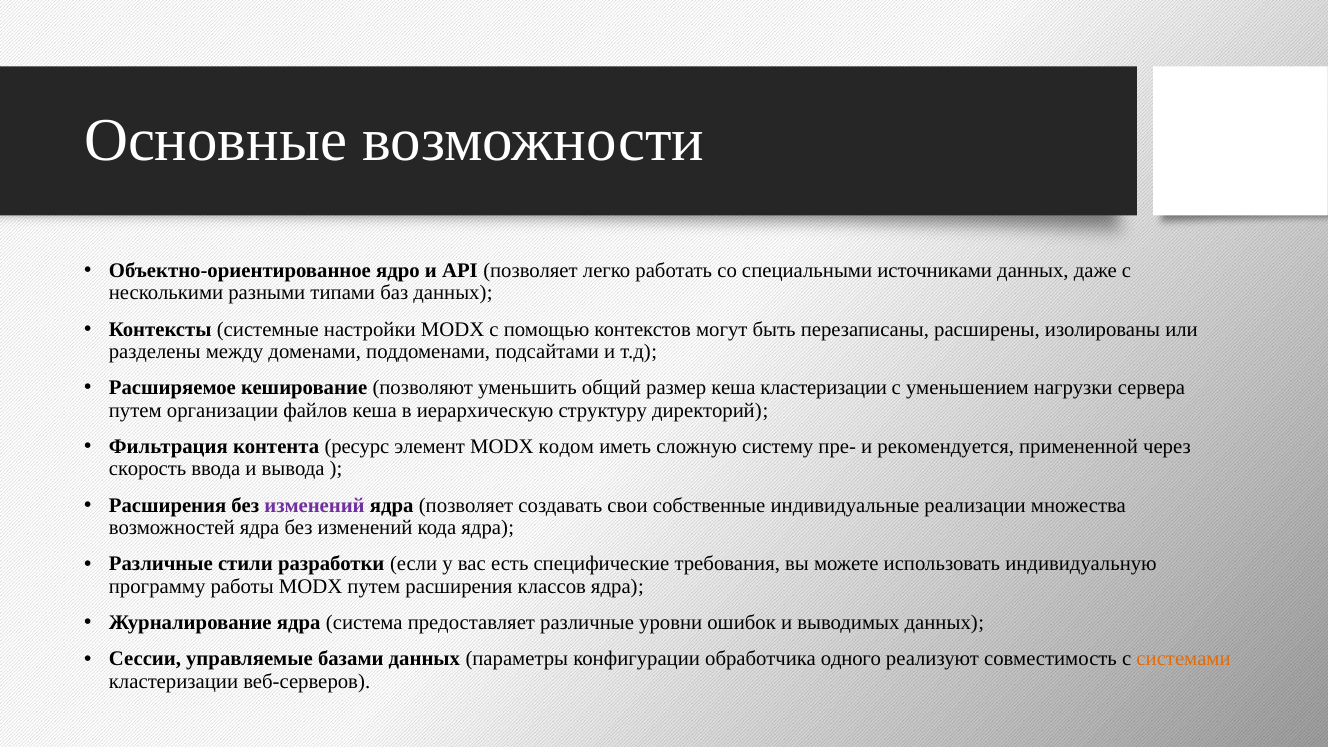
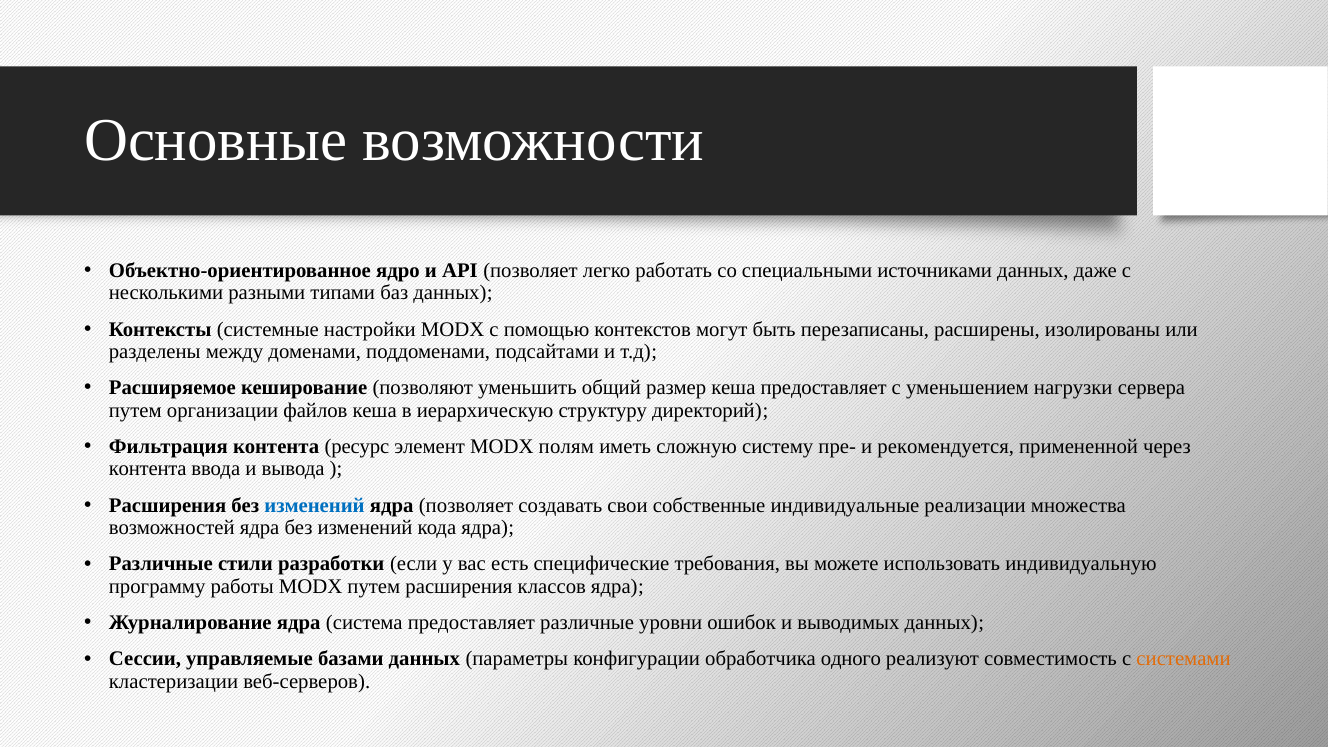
кеша кластеризации: кластеризации -> предоставляет (824, 388)
кодом: кодом -> полям (566, 447)
скорость: скорость -> контента (148, 469)
изменений colour: purple -> blue (315, 505)
